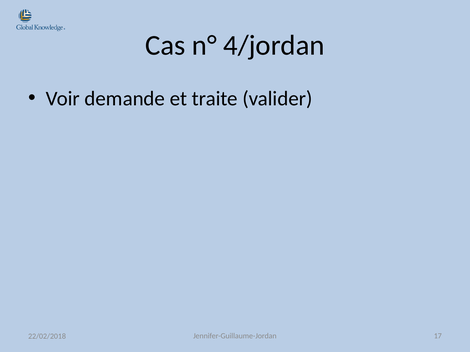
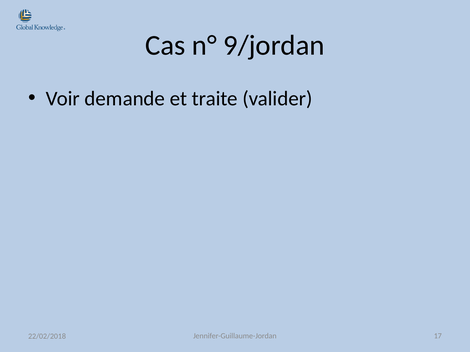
4/jordan: 4/jordan -> 9/jordan (274, 45)
